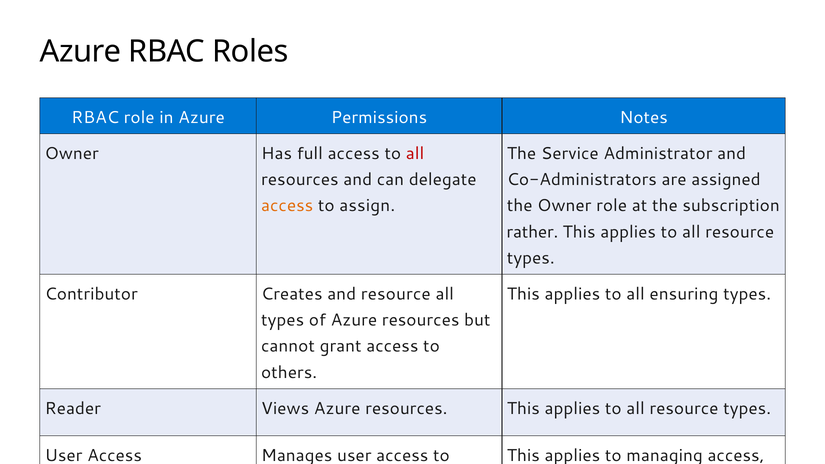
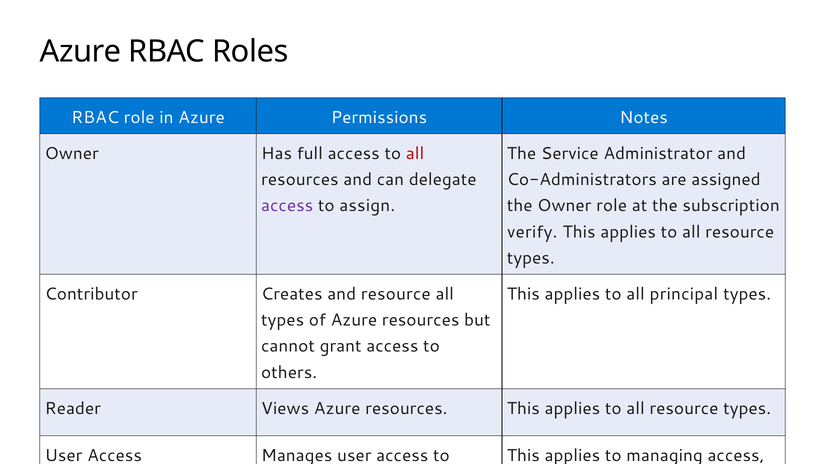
access colour: orange -> purple (287, 206)
rather: rather -> verify (532, 232)
ensuring: ensuring -> principal (684, 294)
